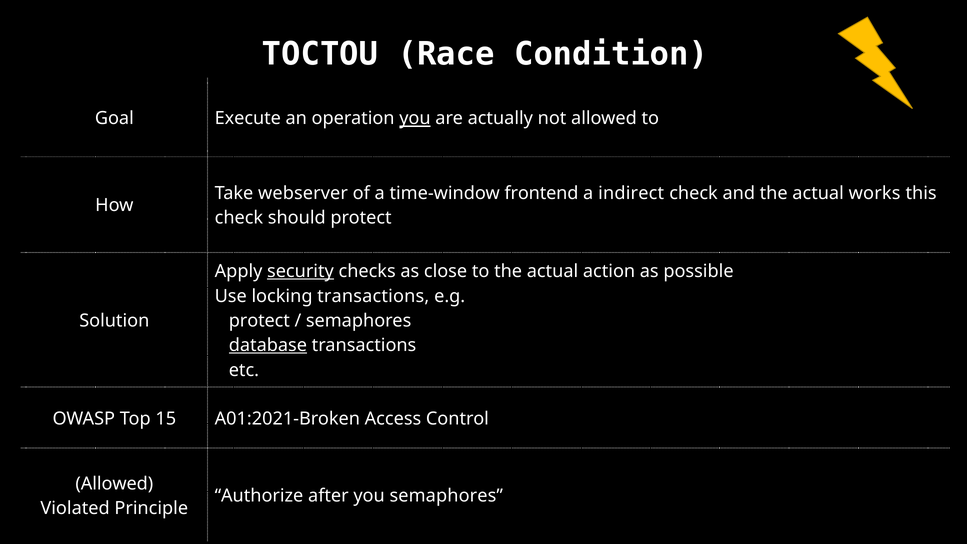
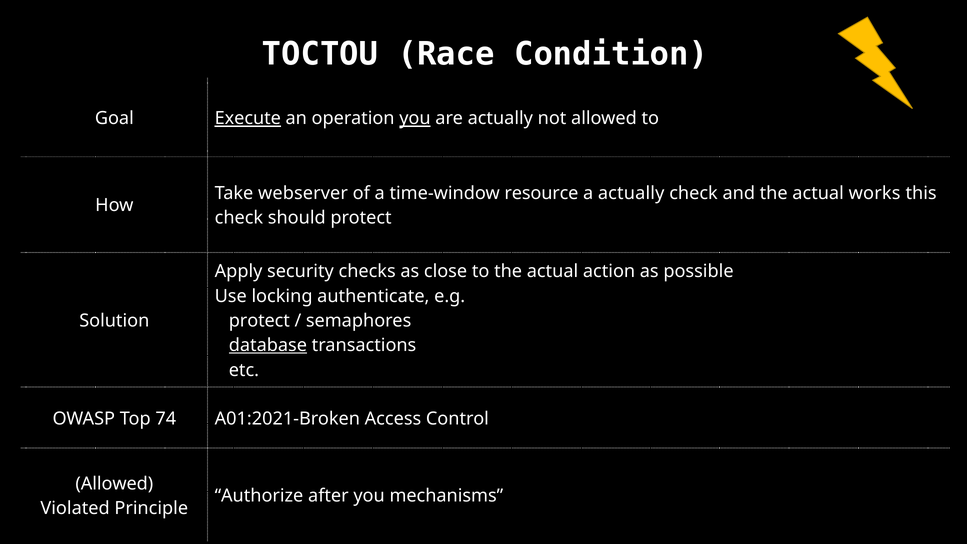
Execute underline: none -> present (248, 118)
frontend: frontend -> resource (541, 193)
a indirect: indirect -> actually (631, 193)
security underline: present -> none (300, 271)
locking transactions: transactions -> authenticate (373, 296)
15: 15 -> 74 (166, 418)
you semaphores: semaphores -> mechanisms (446, 496)
